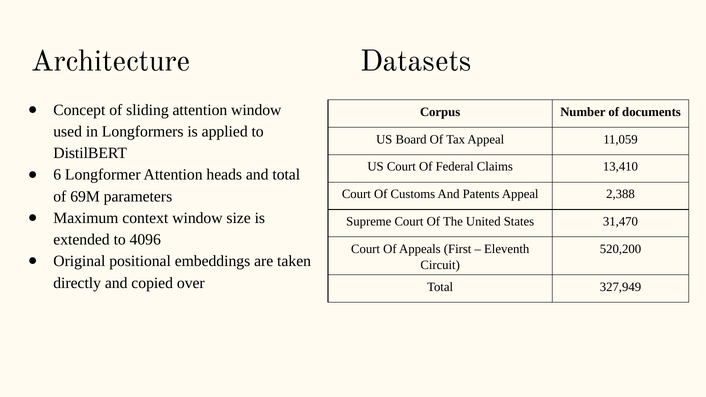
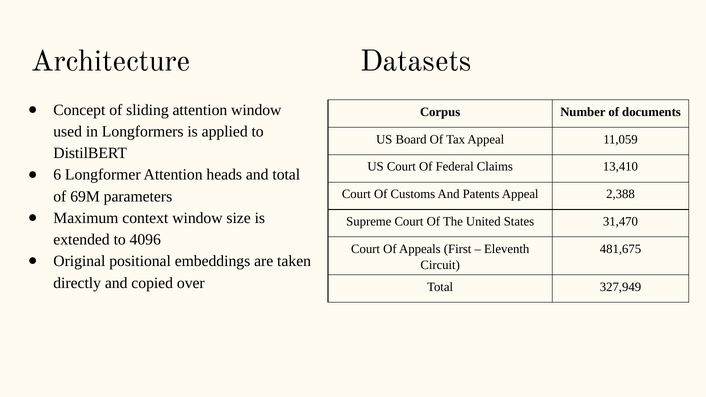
520,200: 520,200 -> 481,675 (620, 249)
